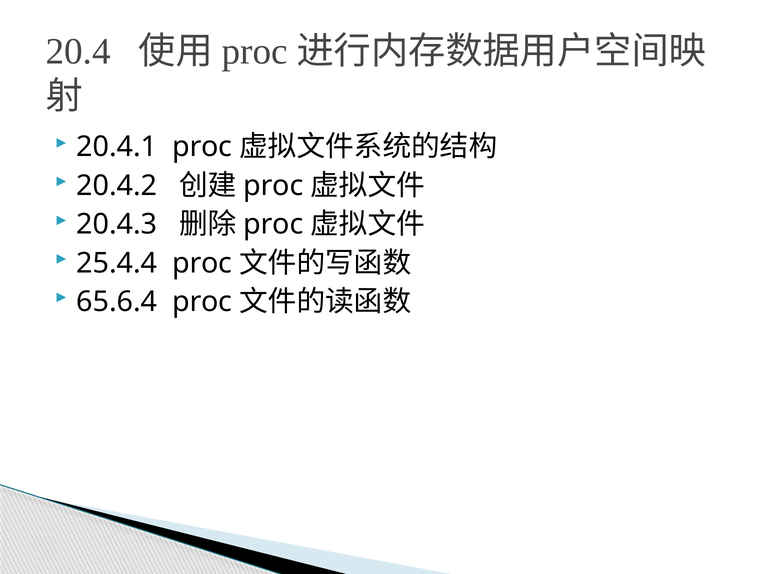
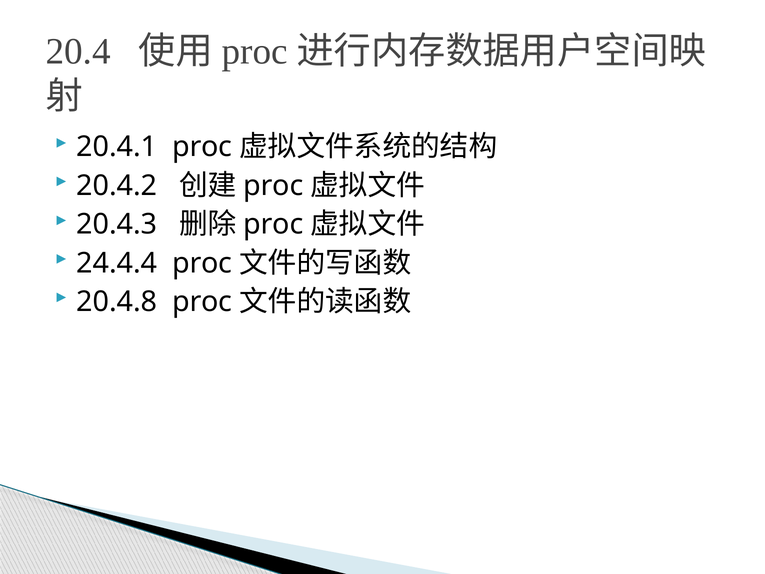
25.4.4: 25.4.4 -> 24.4.4 (117, 263)
65.6.4: 65.6.4 -> 20.4.8 (117, 302)
